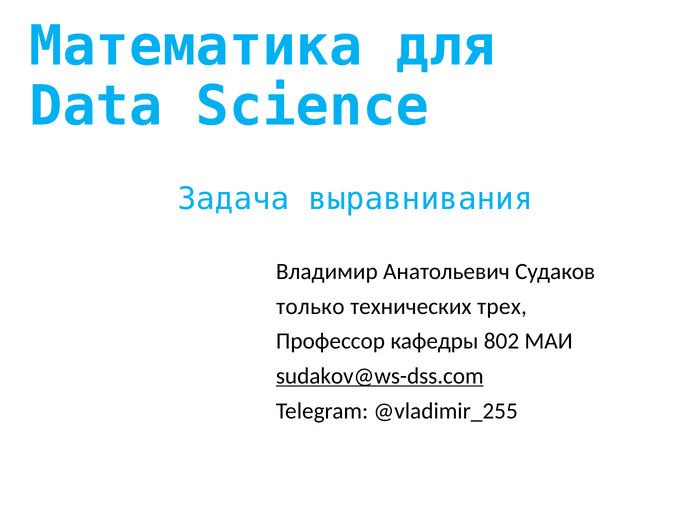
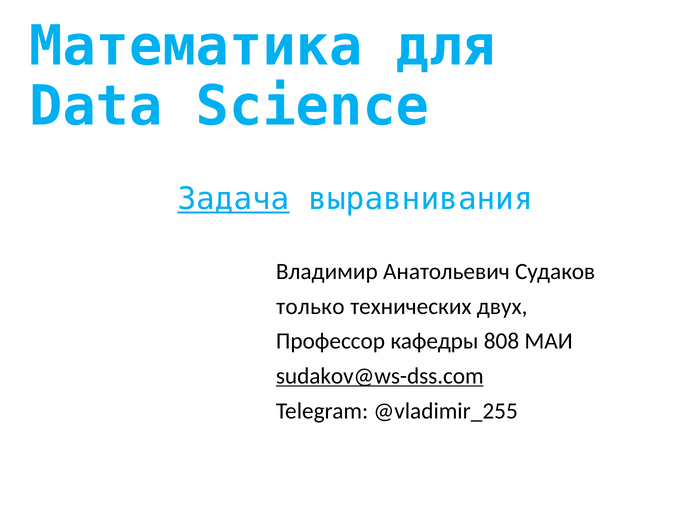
Задача underline: none -> present (234, 199)
трех: трех -> двух (502, 306)
802: 802 -> 808 (502, 341)
